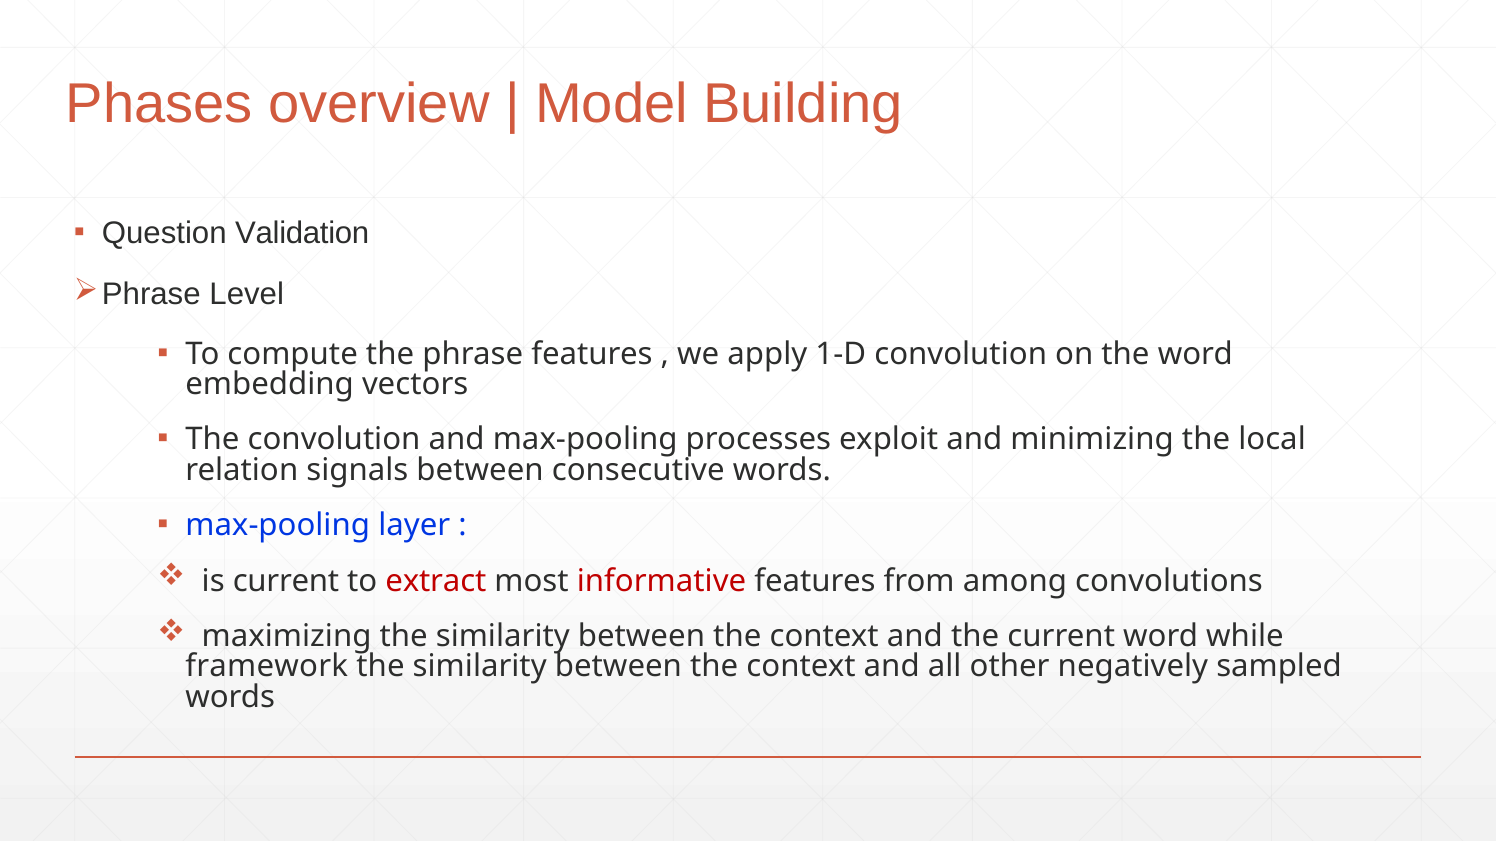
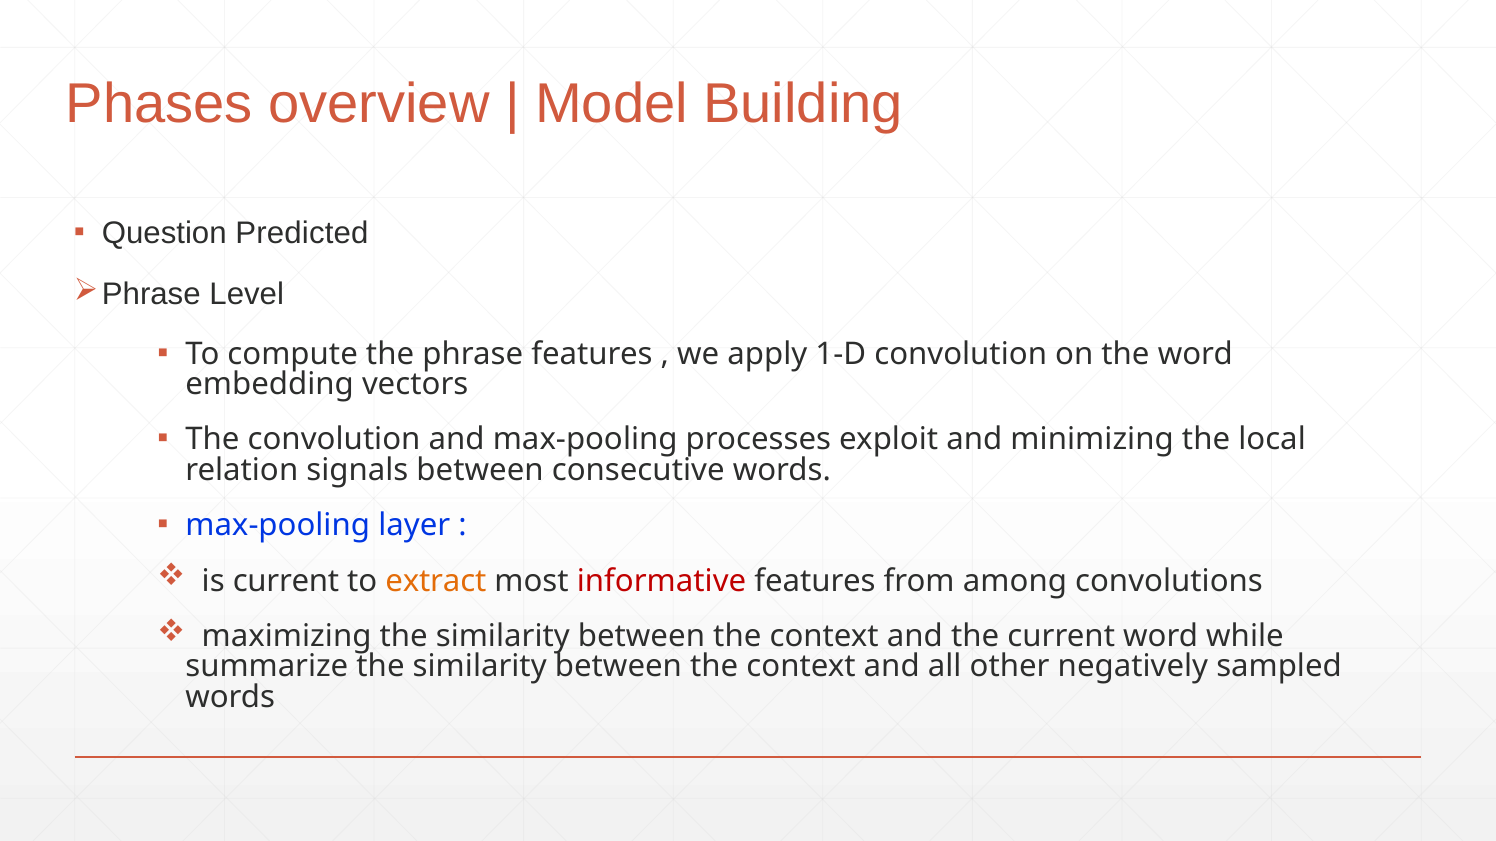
Validation: Validation -> Predicted (302, 233)
extract colour: red -> orange (436, 581)
framework: framework -> summarize (267, 667)
